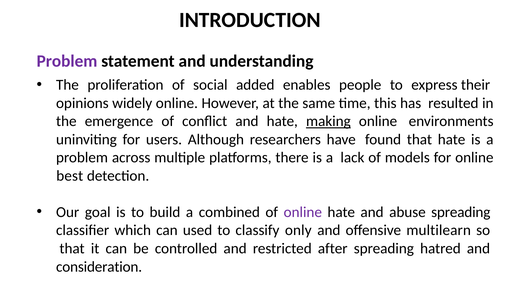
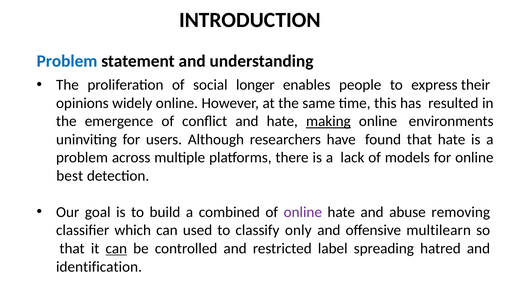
Problem colour: purple -> blue (67, 61)
added: added -> longer (255, 85)
abuse spreading: spreading -> removing (461, 212)
can underline: none -> present (116, 248)
after: after -> label (333, 248)
consideration: consideration -> identification (99, 267)
